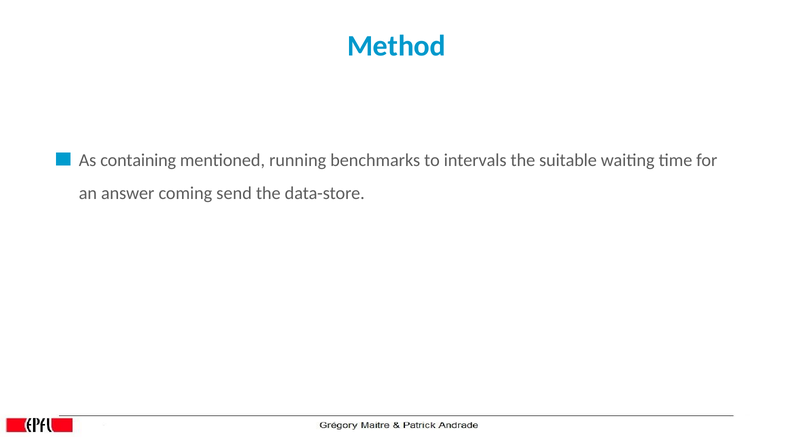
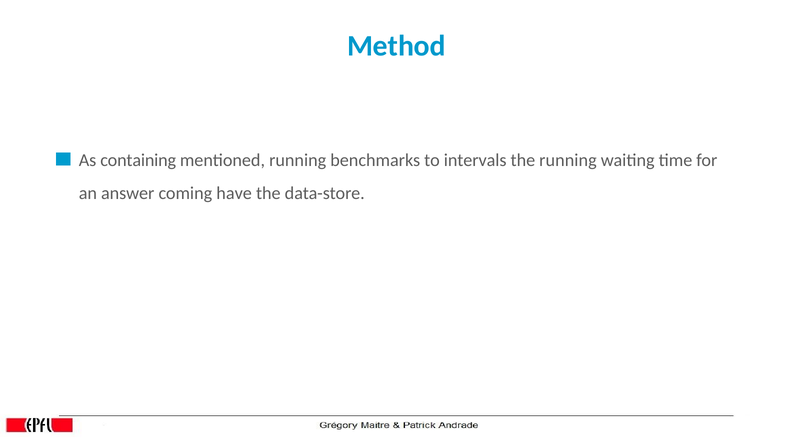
the suitable: suitable -> running (568, 160)
send: send -> have (234, 193)
